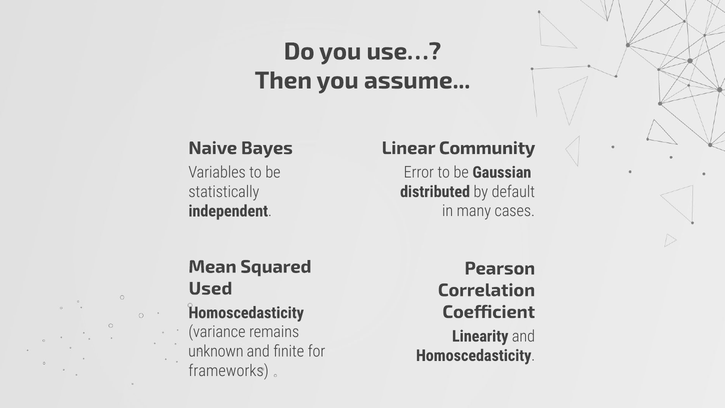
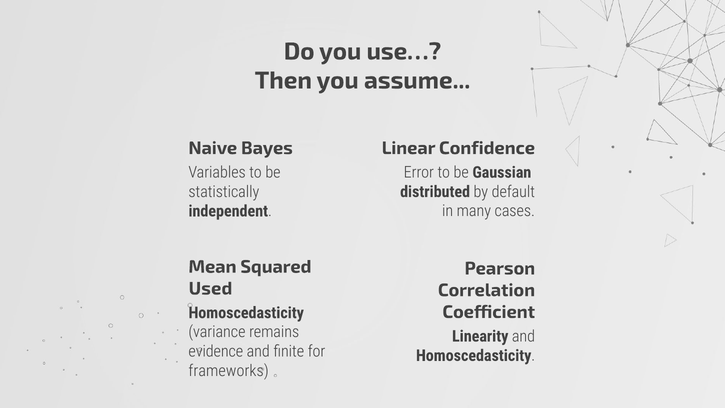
Community: Community -> Confidence (487, 148)
unknown: unknown -> evidence (216, 351)
